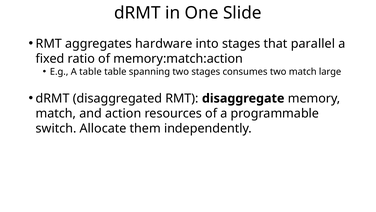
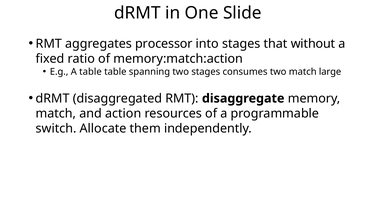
hardware: hardware -> processor (164, 44)
parallel: parallel -> without (313, 44)
